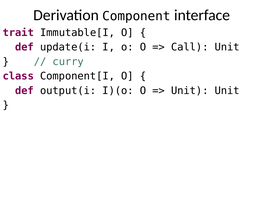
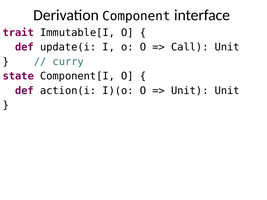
class: class -> state (18, 76)
output(i: output(i -> action(i (68, 91)
